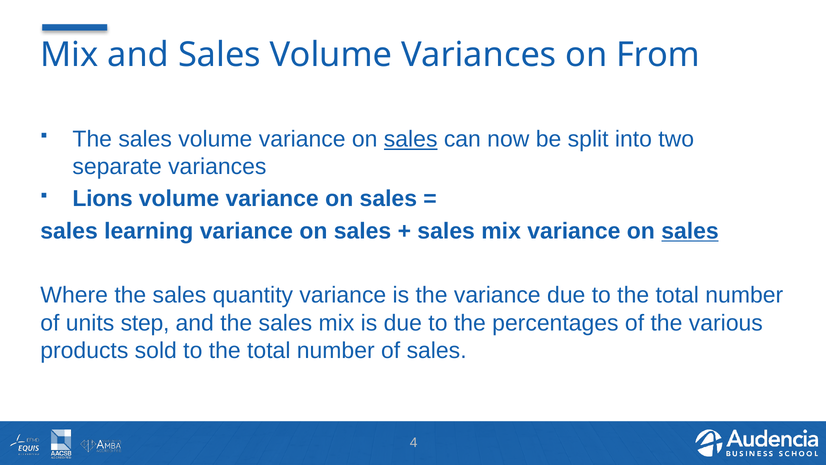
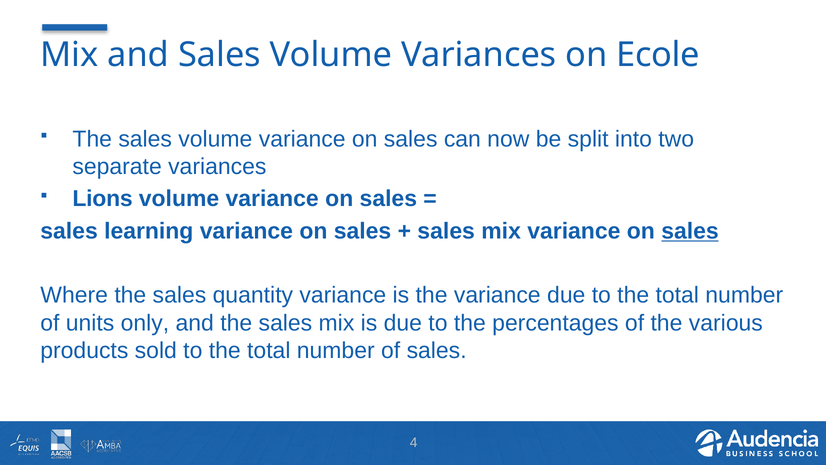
From: From -> Ecole (658, 55)
sales underline: present -> none (411, 139)
step: step -> only (145, 323)
